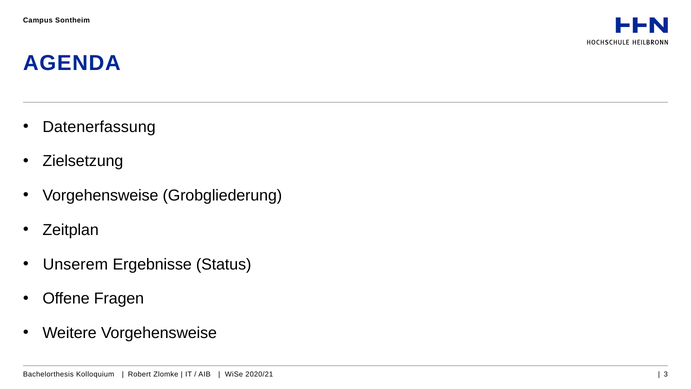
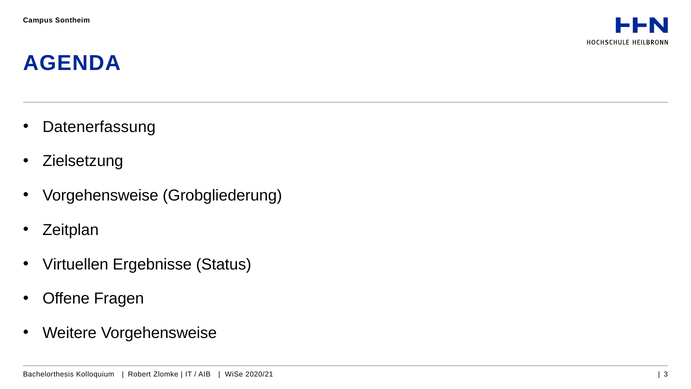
Unserem: Unserem -> Virtuellen (75, 264)
